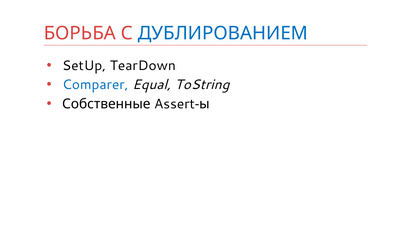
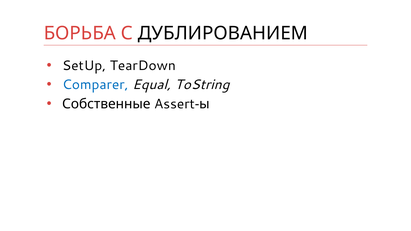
ДУБЛИРОВАНИЕМ colour: blue -> black (223, 33)
